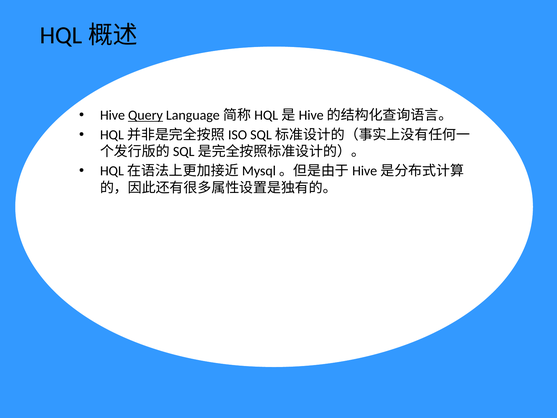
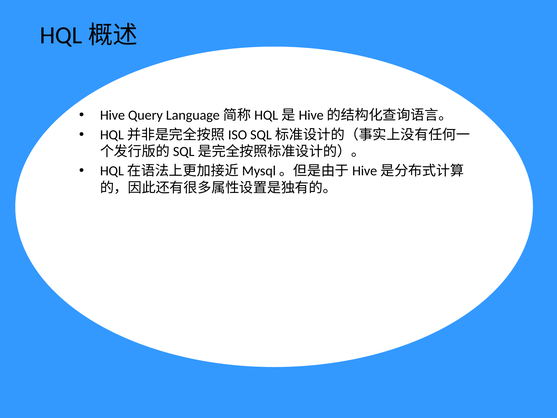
Query underline: present -> none (145, 115)
